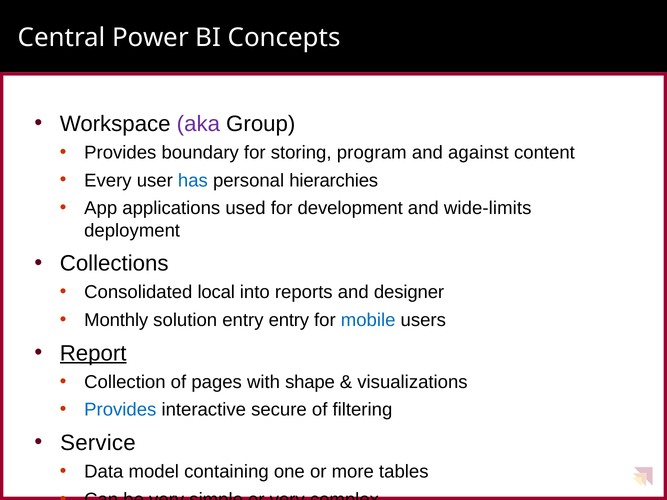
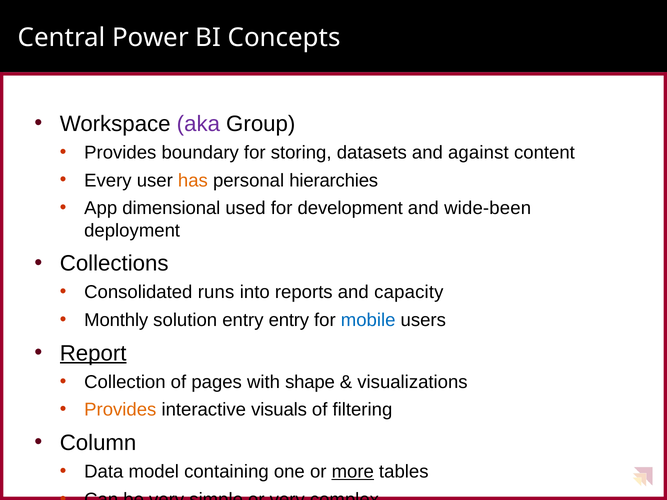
program: program -> datasets (372, 153)
has colour: blue -> orange (193, 181)
applications: applications -> dimensional (171, 208)
wide-limits: wide-limits -> wide-been (488, 208)
local: local -> runs (216, 292)
designer: designer -> capacity (409, 292)
Provides colour: blue -> orange (120, 410)
secure: secure -> visuals (279, 410)
Service: Service -> Column (98, 443)
more underline: none -> present (353, 472)
